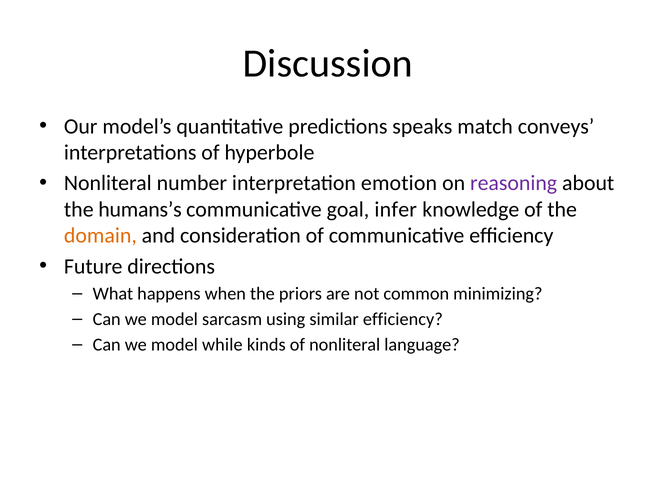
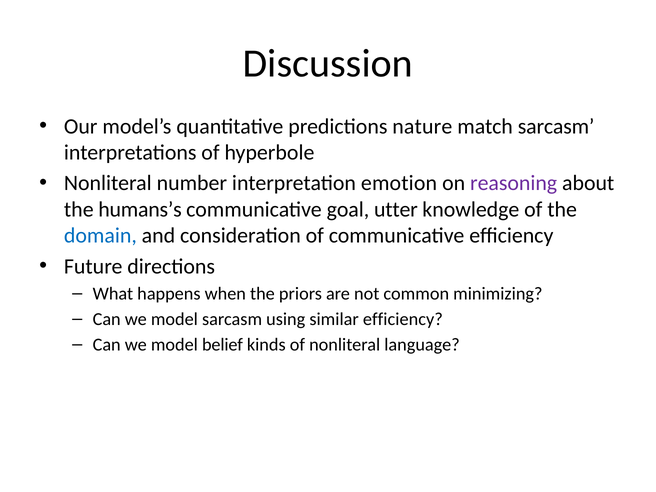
speaks: speaks -> nature (422, 126)
match conveys: conveys -> sarcasm (556, 126)
infer: infer -> utter (396, 209)
domain colour: orange -> blue (100, 236)
while: while -> belief (222, 345)
